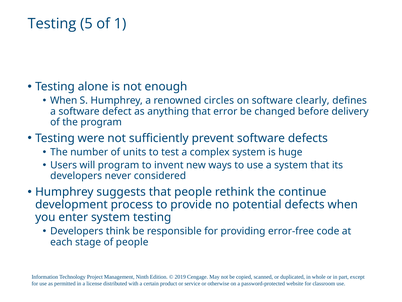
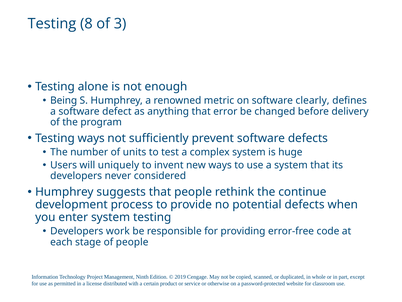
5: 5 -> 8 (86, 24)
1: 1 -> 3 (120, 24)
When: When -> Being (64, 100)
circles: circles -> metric (219, 100)
Testing were: were -> ways (91, 138)
will program: program -> uniquely (118, 165)
think: think -> work (118, 231)
